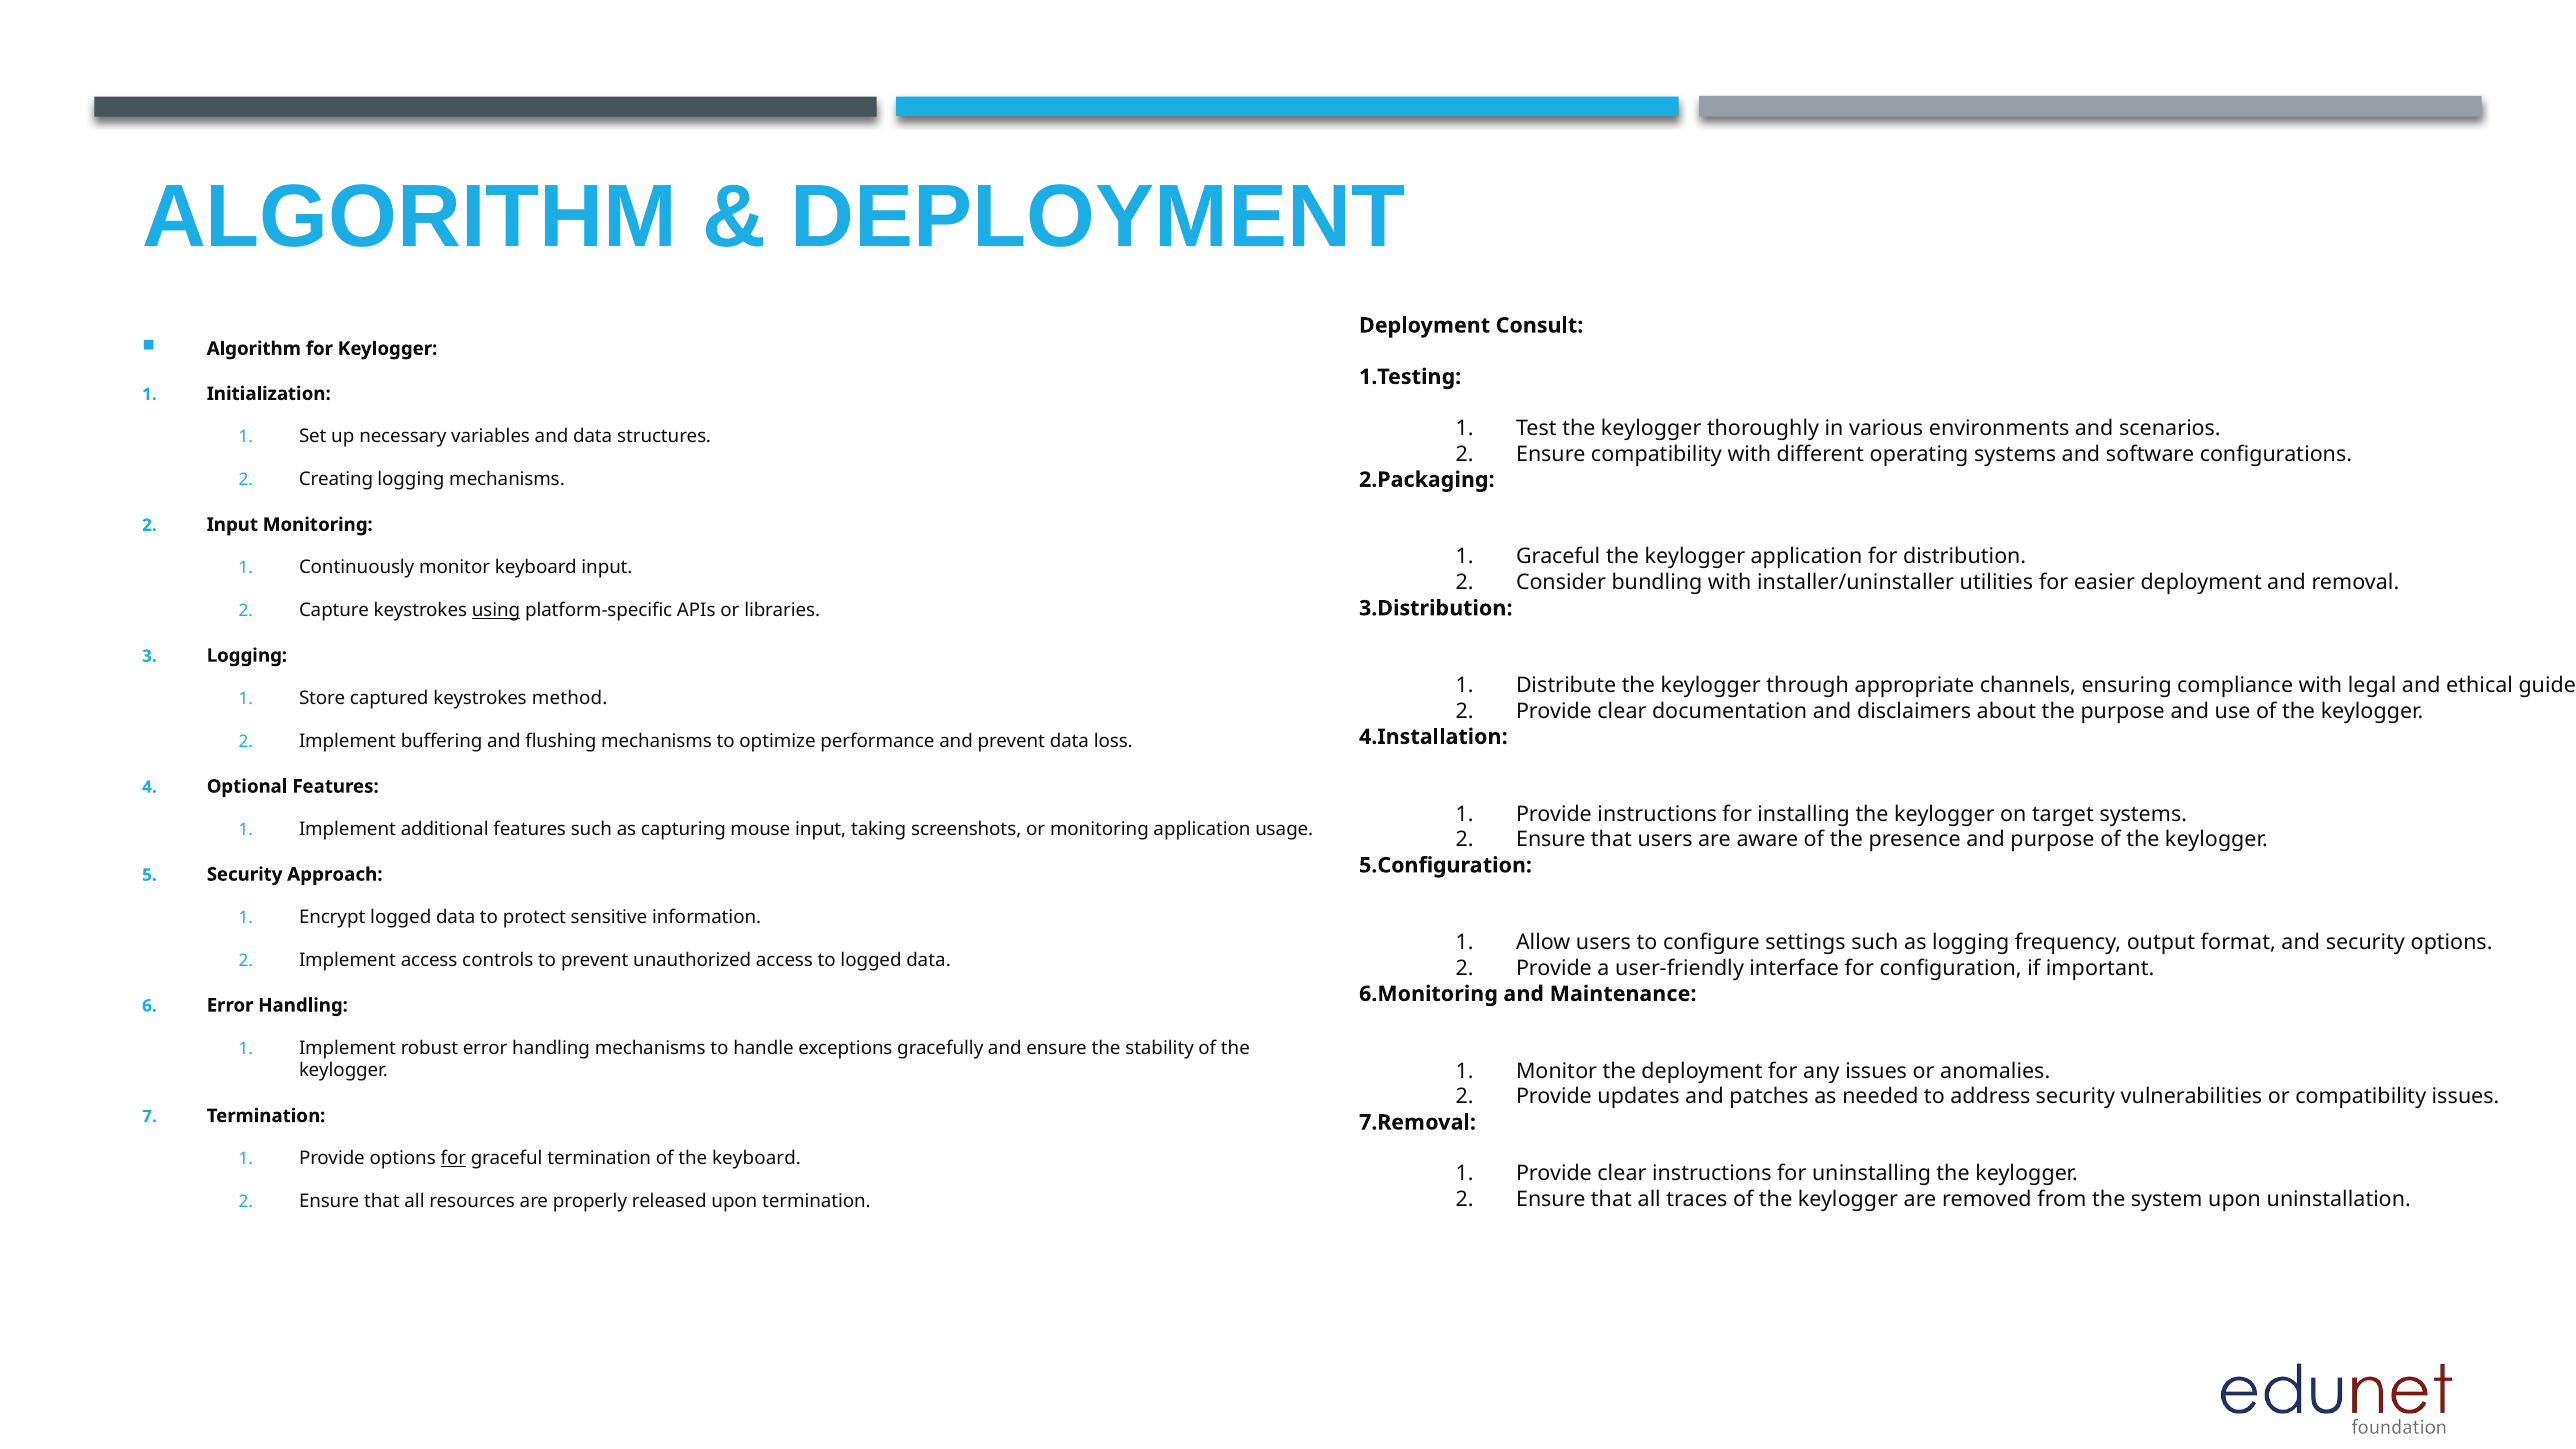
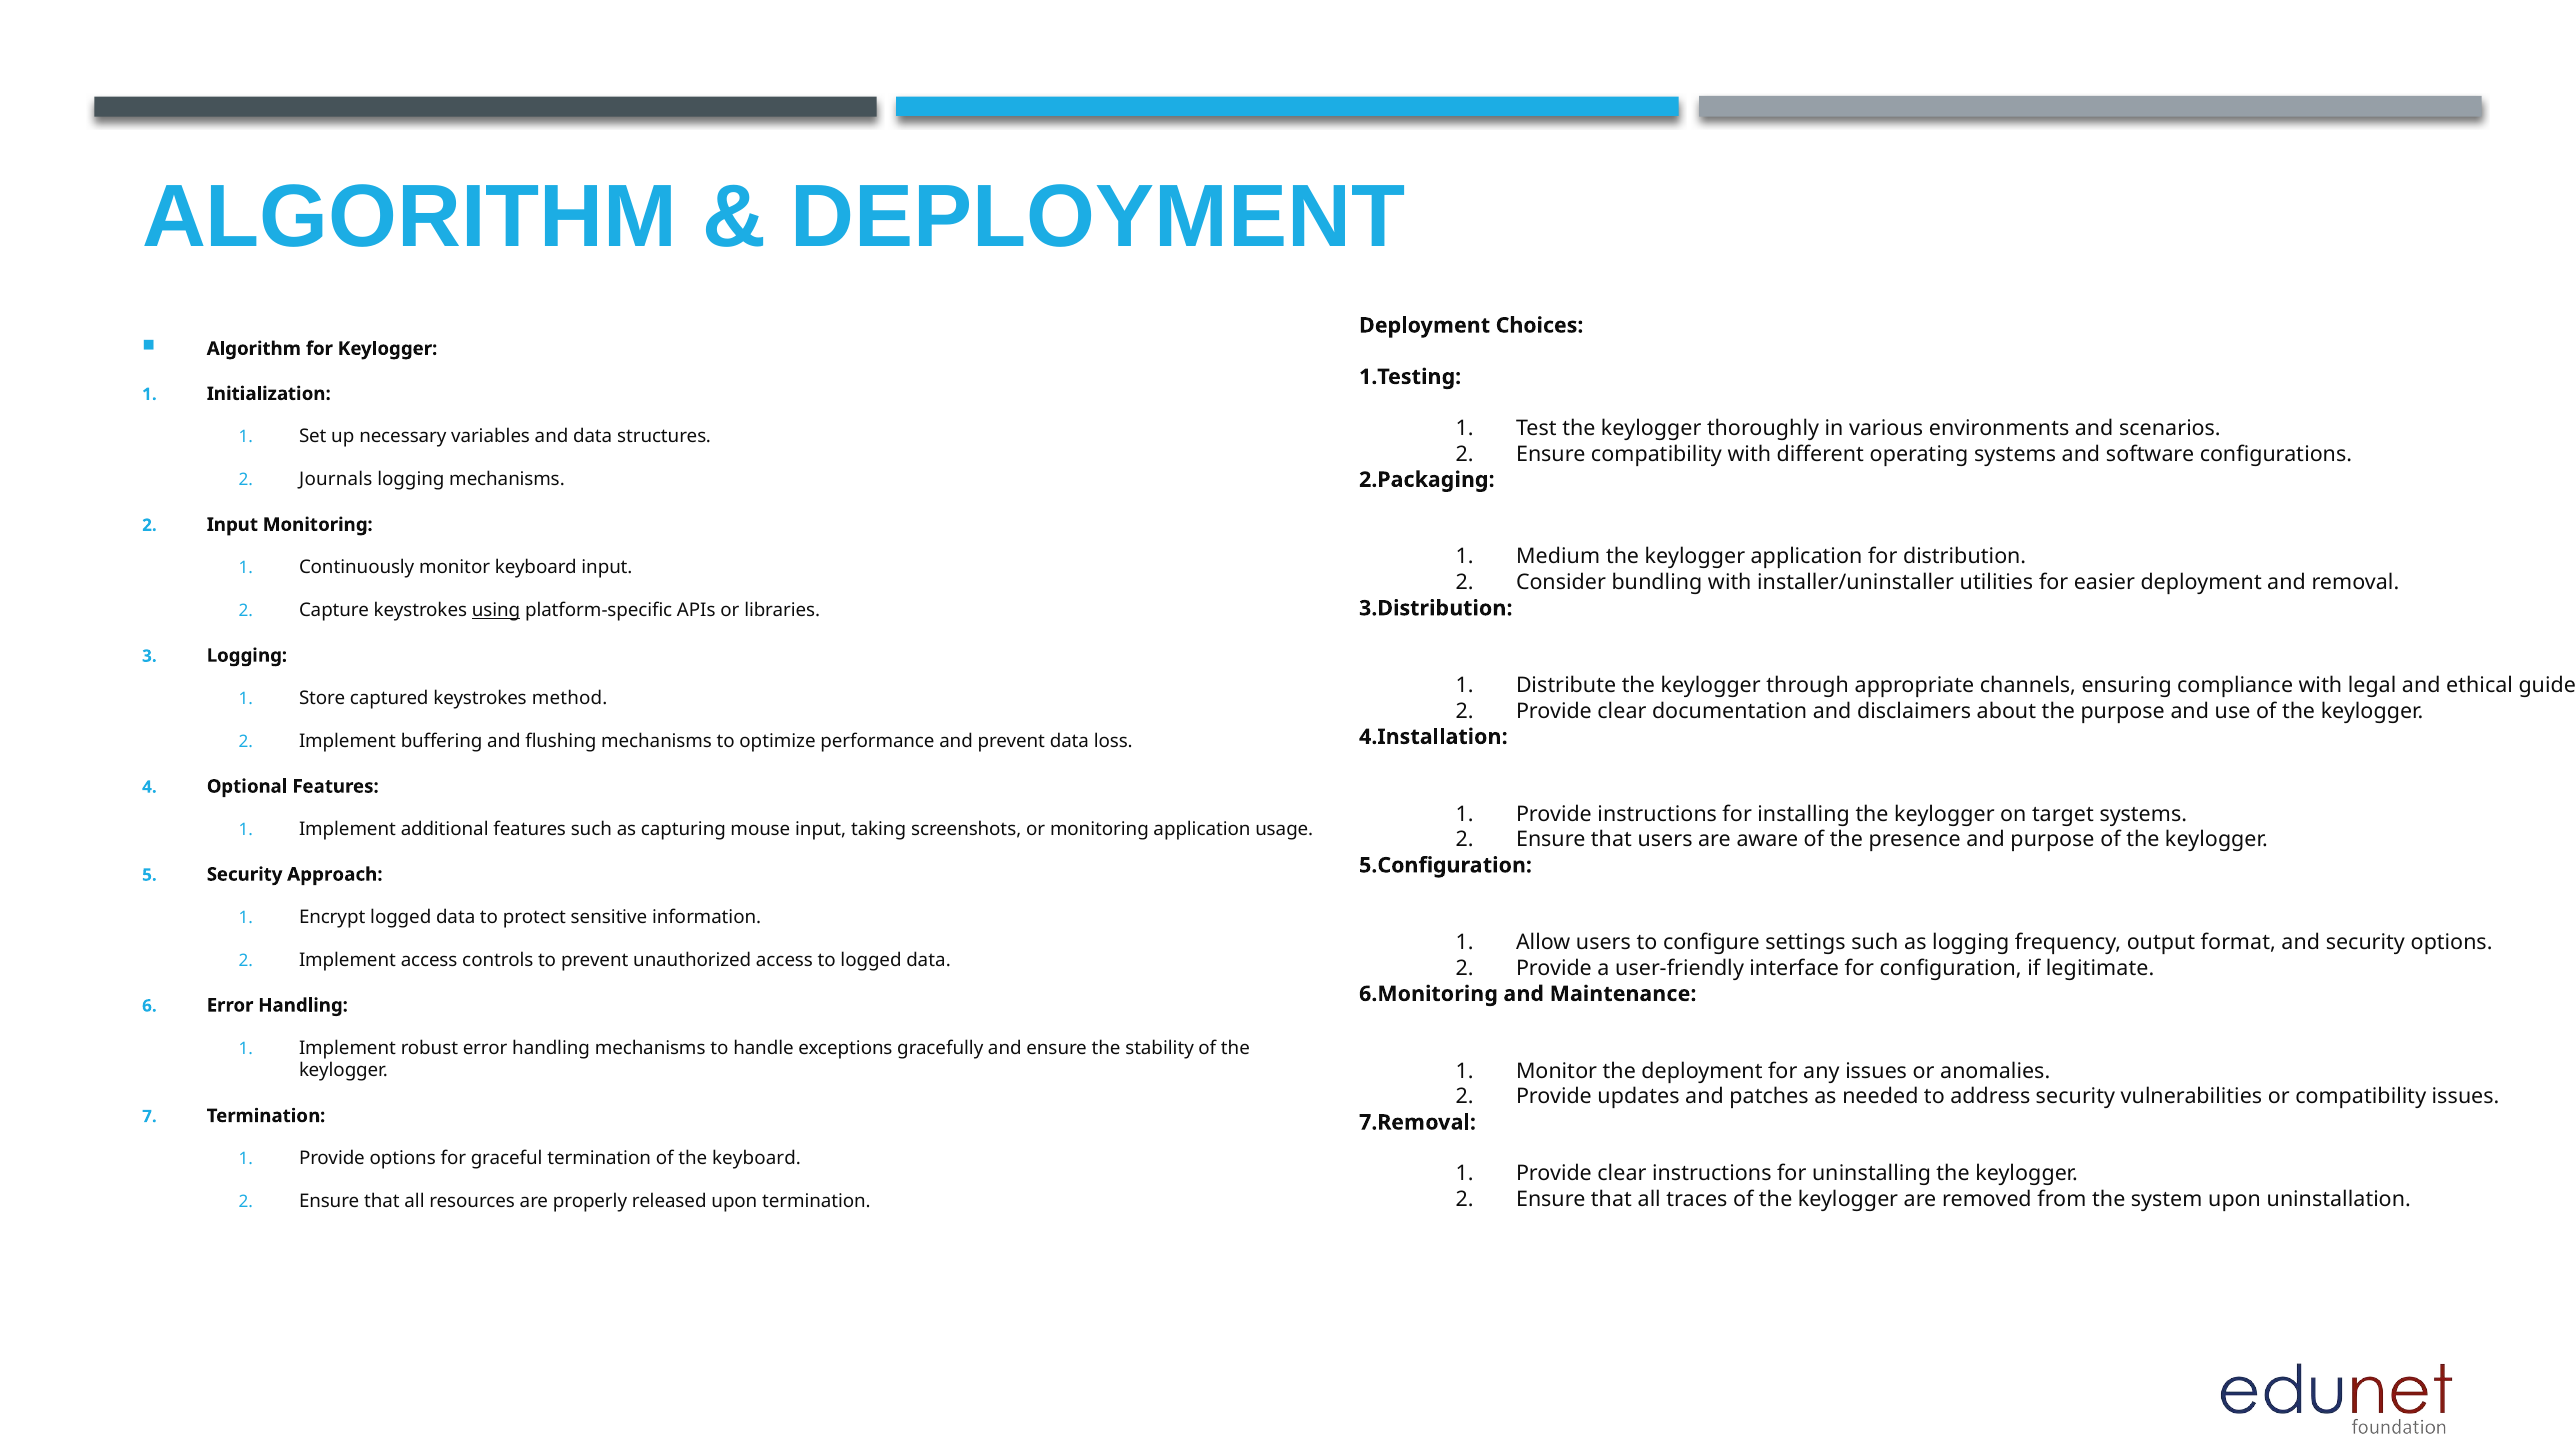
Consult: Consult -> Choices (1540, 325)
Creating: Creating -> Journals (336, 480)
Graceful: Graceful -> Medium (1558, 557)
important: important -> legitimate (2100, 968)
for underline: present -> none (453, 1159)
